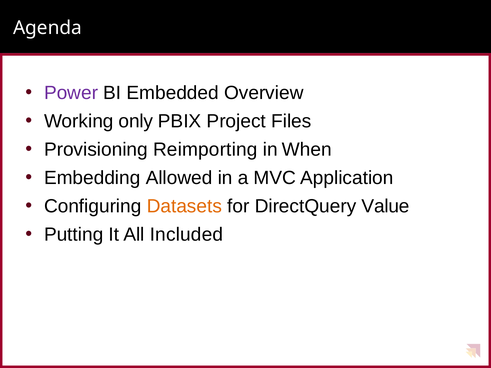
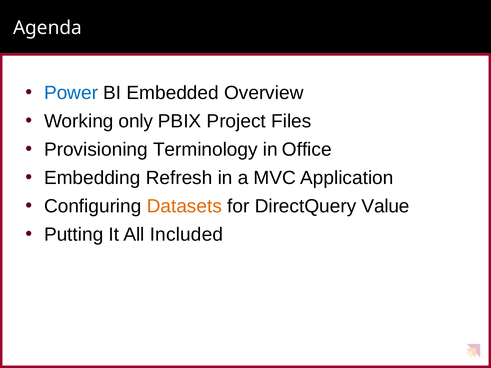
Power colour: purple -> blue (71, 93)
Reimporting: Reimporting -> Terminology (205, 150)
When: When -> Office (307, 150)
Allowed: Allowed -> Refresh (179, 178)
